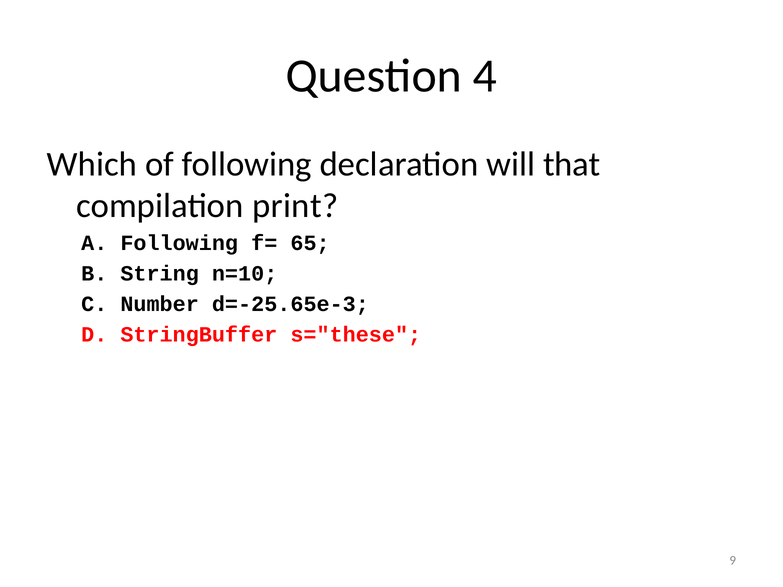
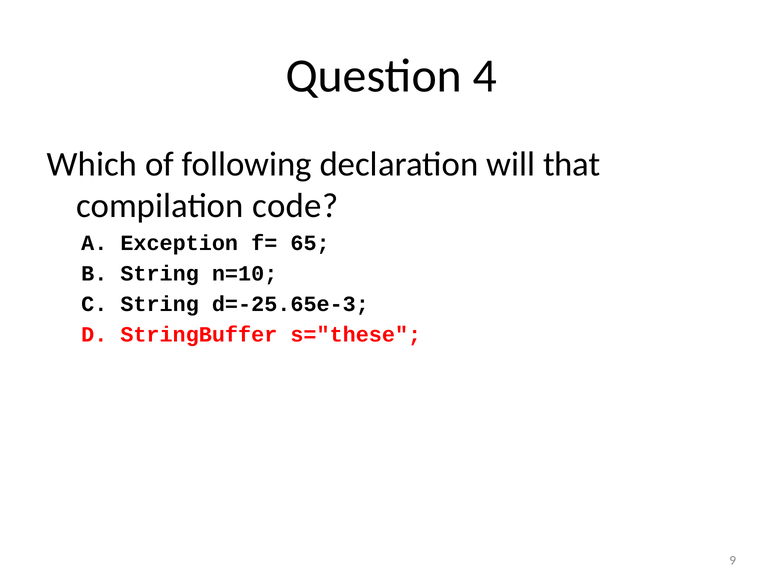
print: print -> code (295, 206)
Following: Following -> Exception (179, 243)
Number: Number -> String (160, 304)
